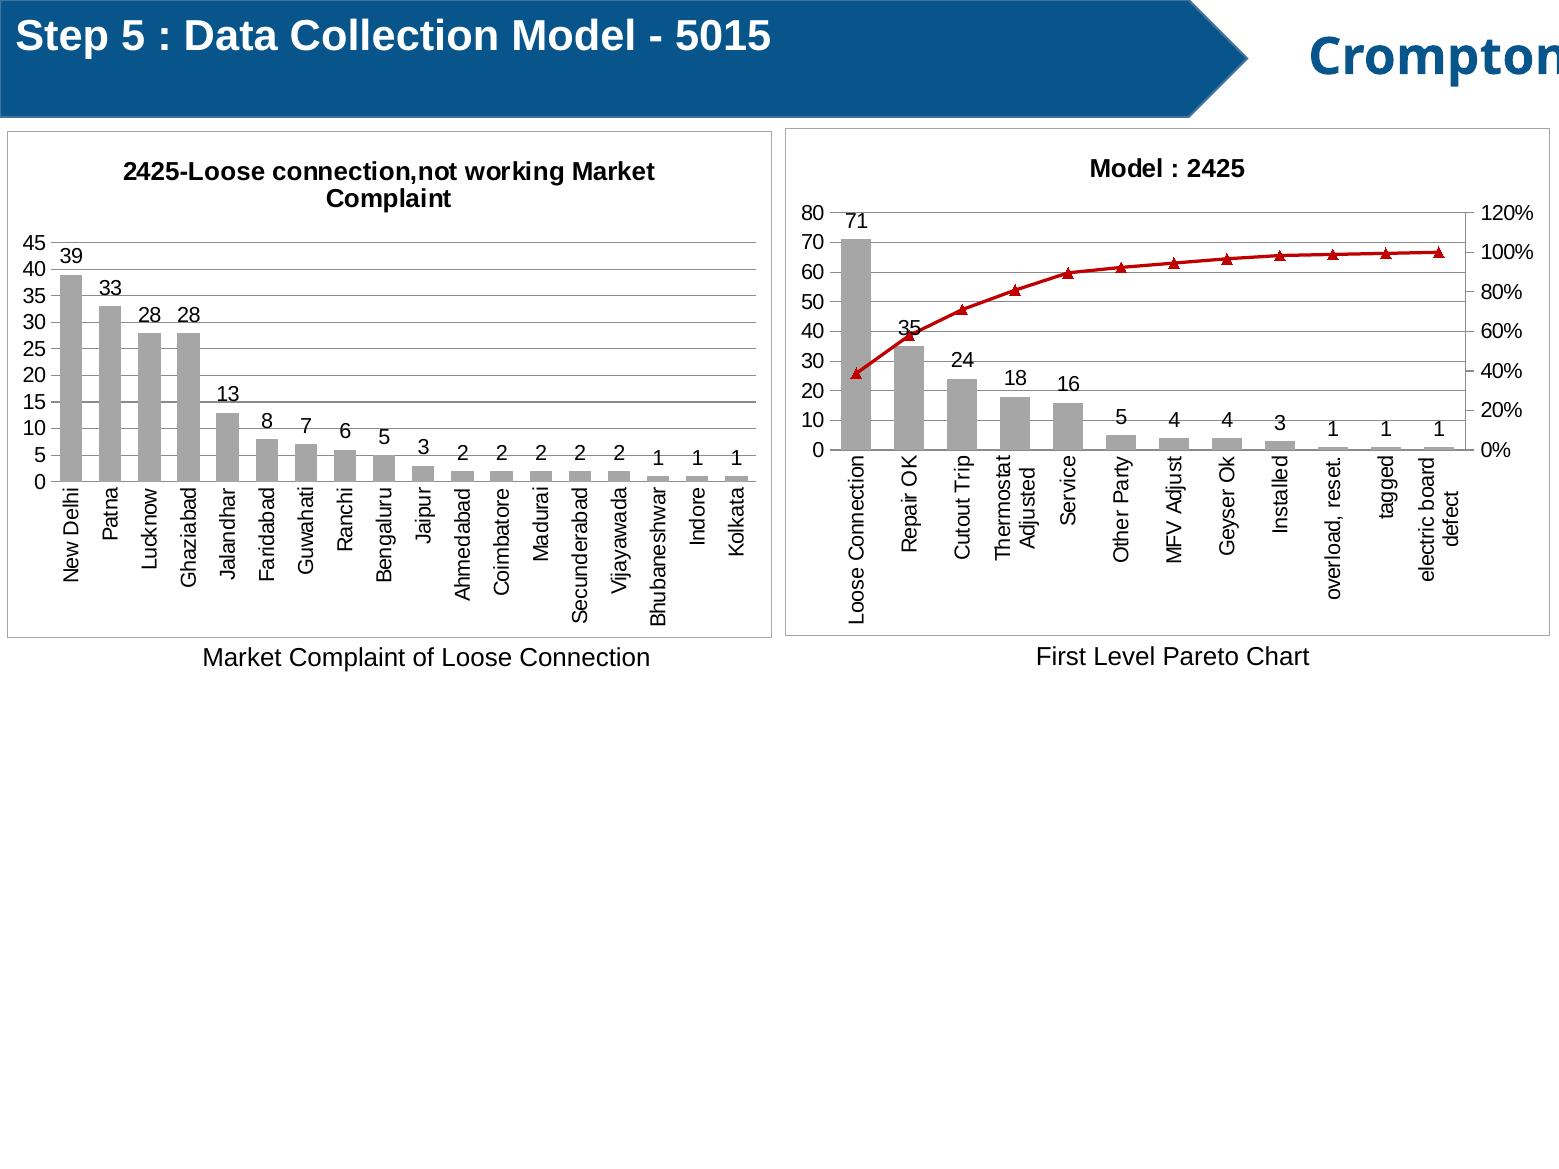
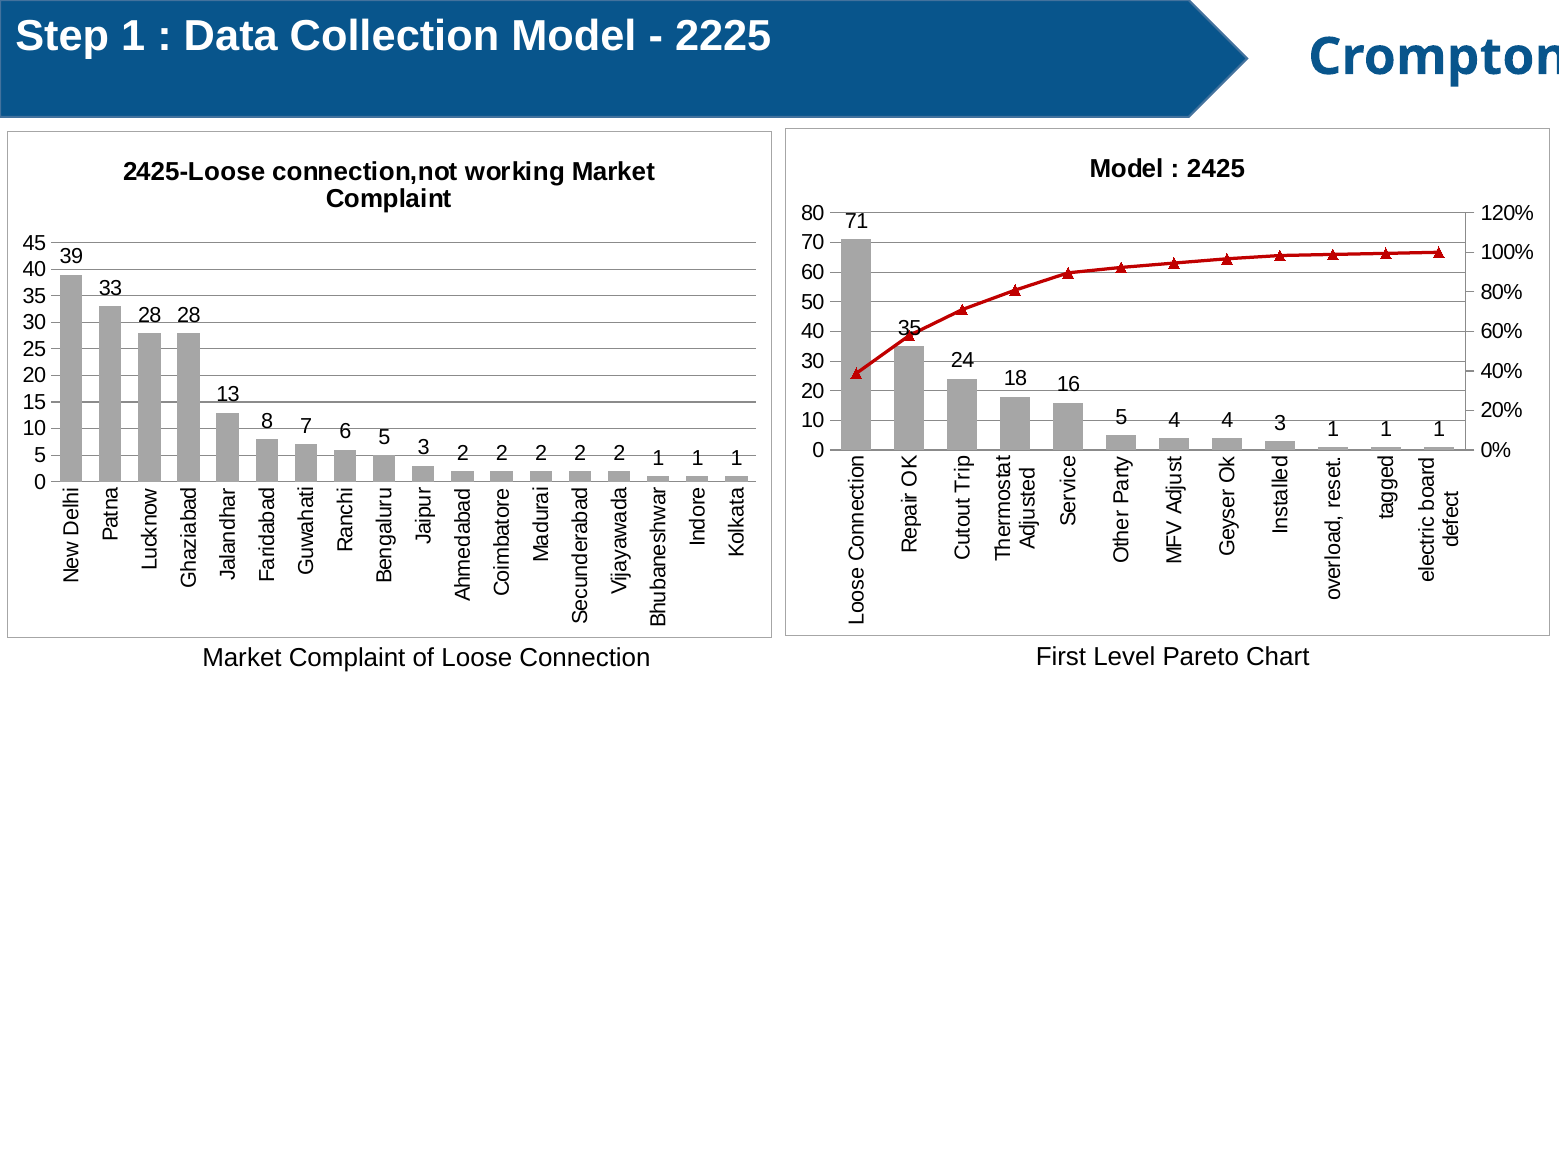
Step 5: 5 -> 1 (133, 37)
5015: 5015 -> 2225 (723, 37)
